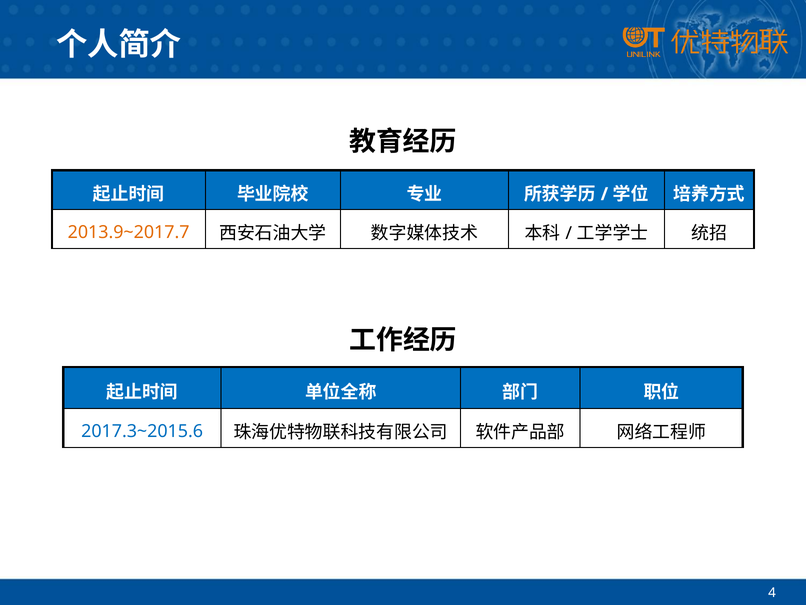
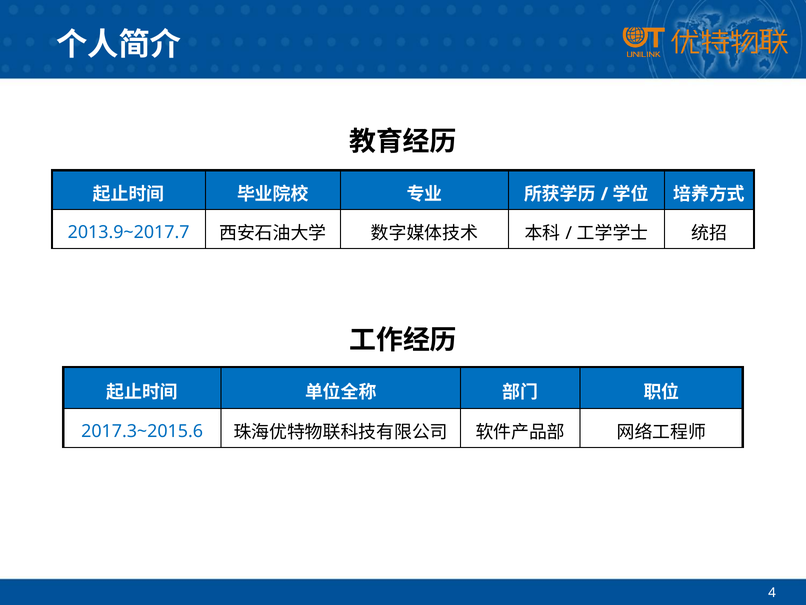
2013.9~2017.7 colour: orange -> blue (129, 232)
